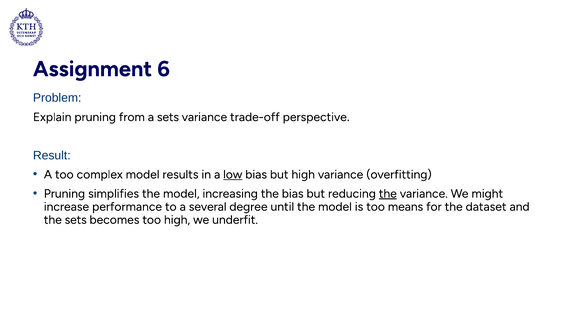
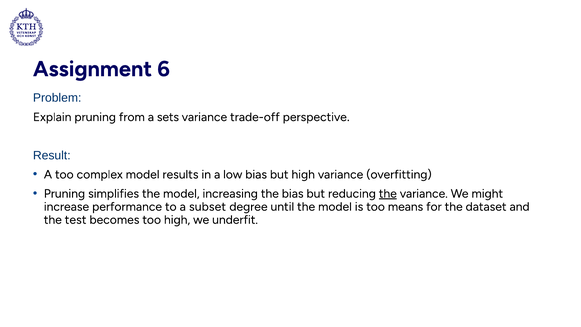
low underline: present -> none (233, 174)
several: several -> subset (208, 207)
the sets: sets -> test (76, 220)
